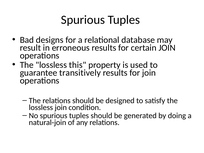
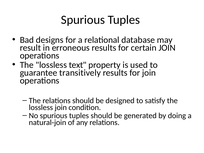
this: this -> text (78, 65)
